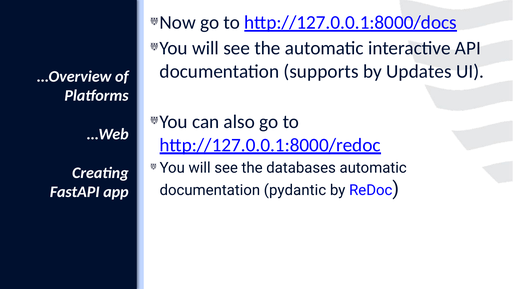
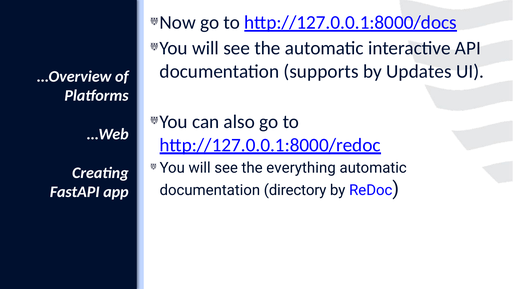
databases: databases -> everything (301, 168)
pydantic: pydantic -> directory (295, 190)
